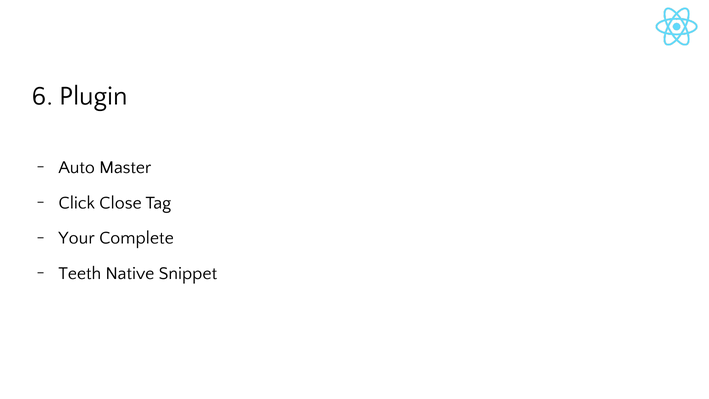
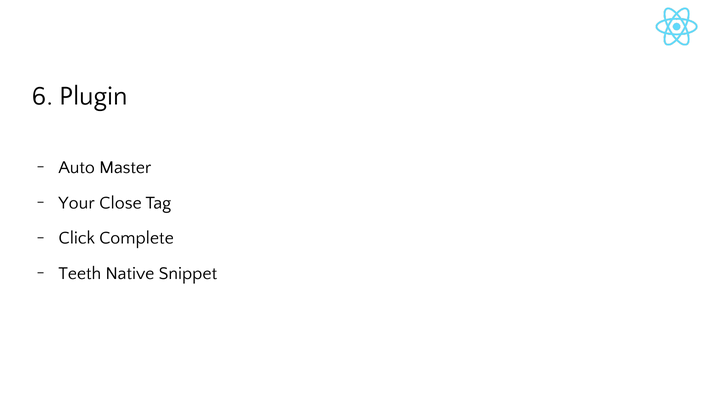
Click: Click -> Your (77, 203)
Your: Your -> Click (77, 238)
